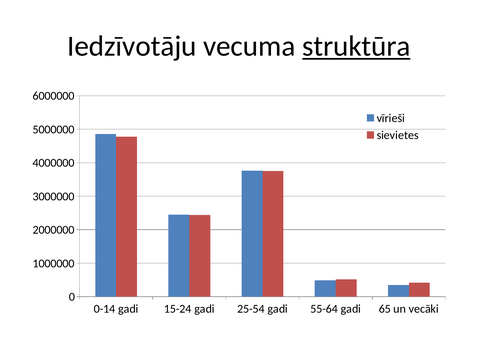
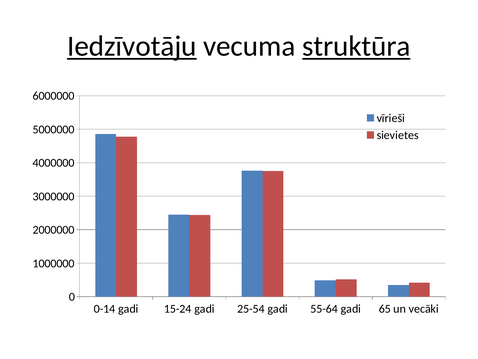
Iedzīvotāju underline: none -> present (132, 46)
